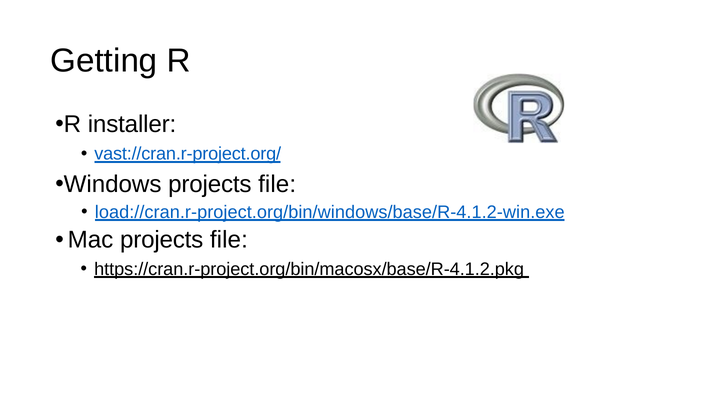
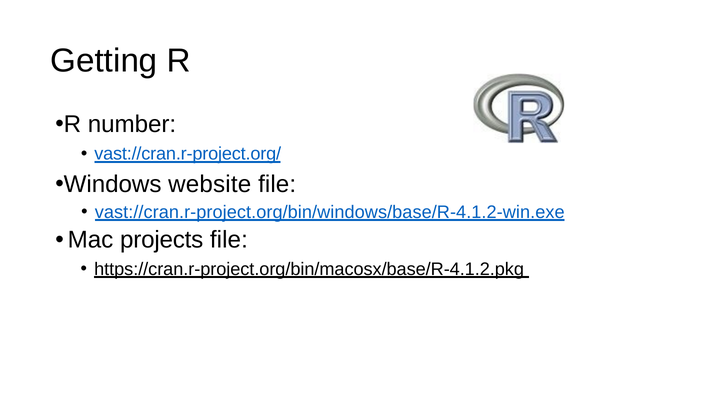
installer: installer -> number (132, 124)
Windows projects: projects -> website (210, 184)
load://cran.r-project.org/bin/windows/base/R-4.1.2-win.exe: load://cran.r-project.org/bin/windows/base/R-4.1.2-win.exe -> vast://cran.r-project.org/bin/windows/base/R-4.1.2-win.exe (330, 212)
